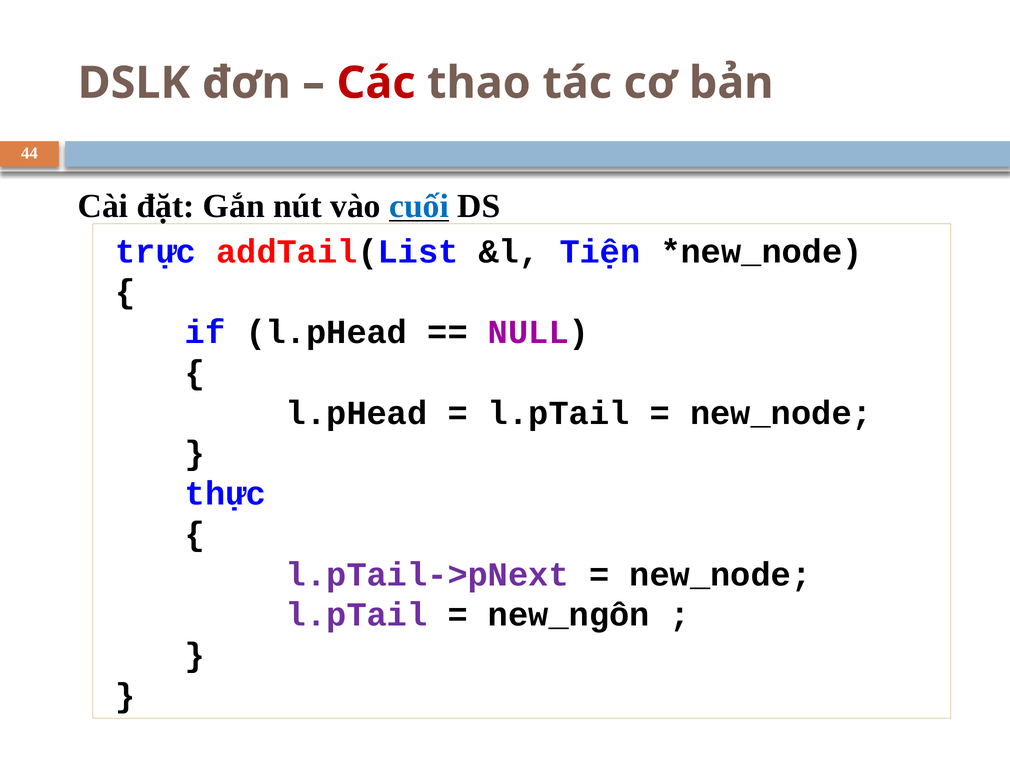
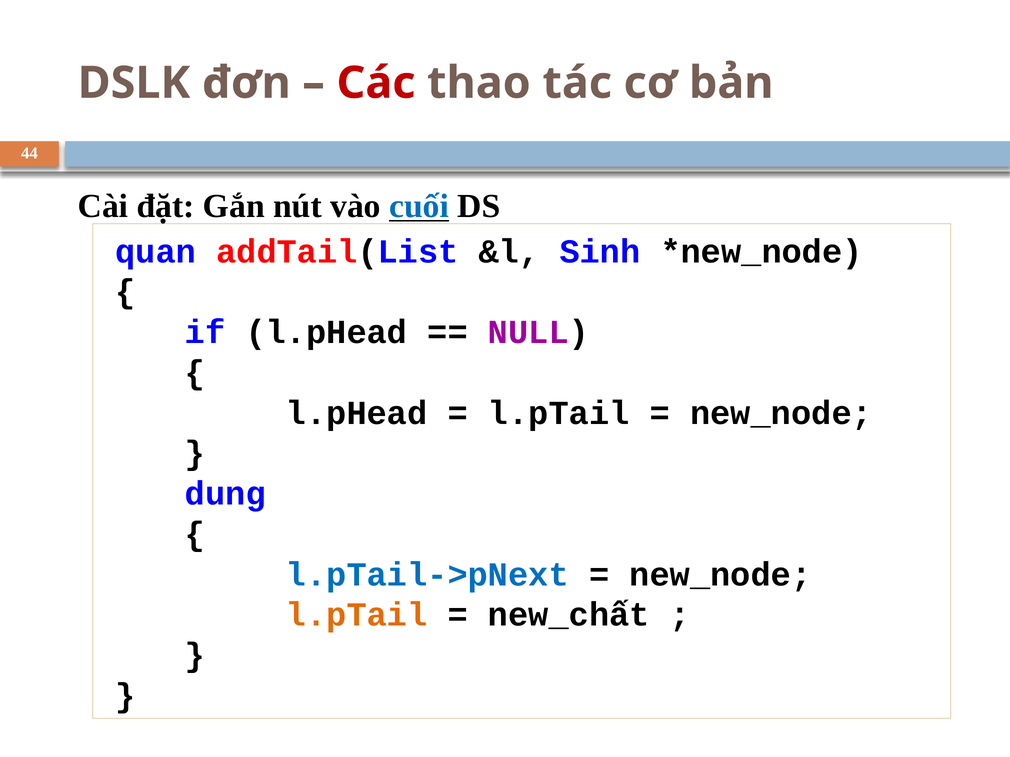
trực: trực -> quan (156, 252)
Tiện: Tiện -> Sinh (600, 252)
thực: thực -> dung (225, 494)
l.pTail->pNext colour: purple -> blue (427, 575)
l.pTail colour: purple -> orange (357, 615)
new_ngôn: new_ngôn -> new_chất (569, 615)
